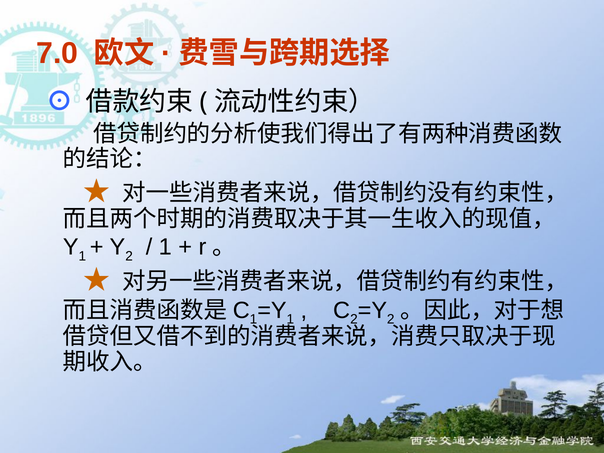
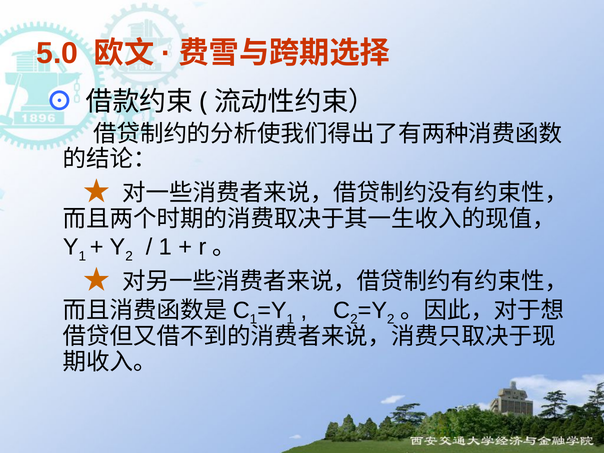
7.0: 7.0 -> 5.0 (57, 53)
